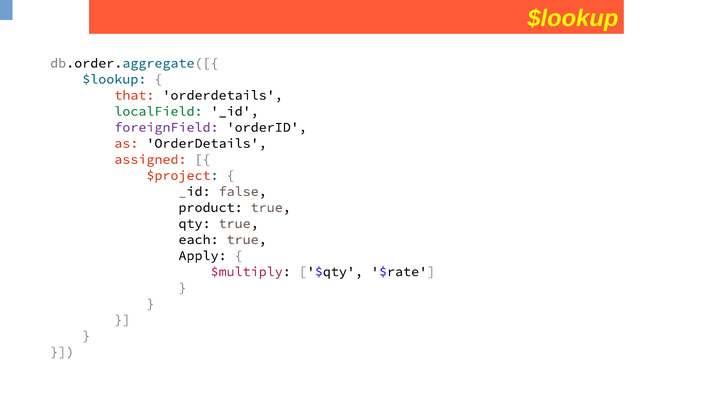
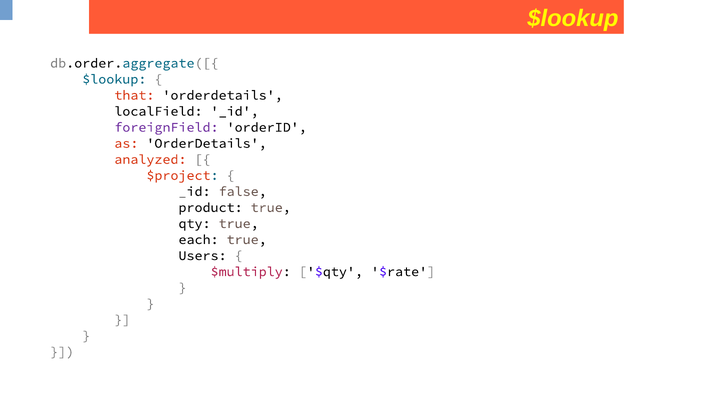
localField colour: green -> black (158, 111)
assigned: assigned -> analyzed (150, 159)
Apply: Apply -> Users (203, 256)
